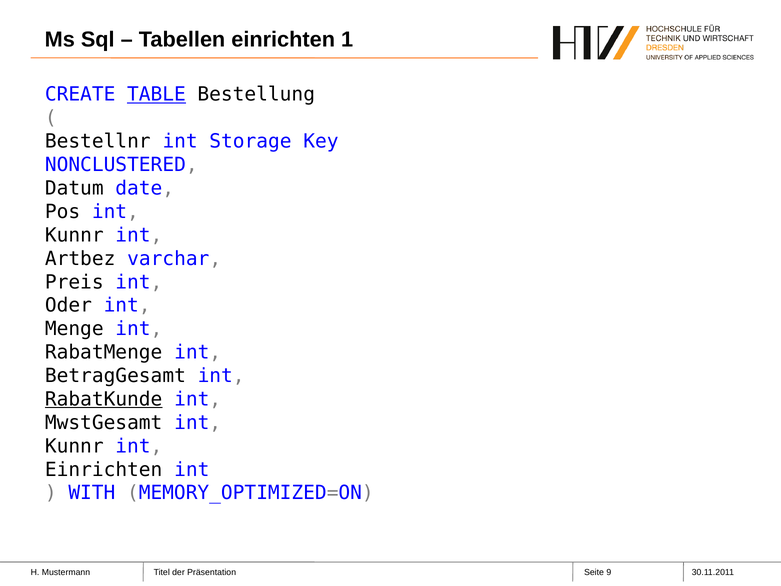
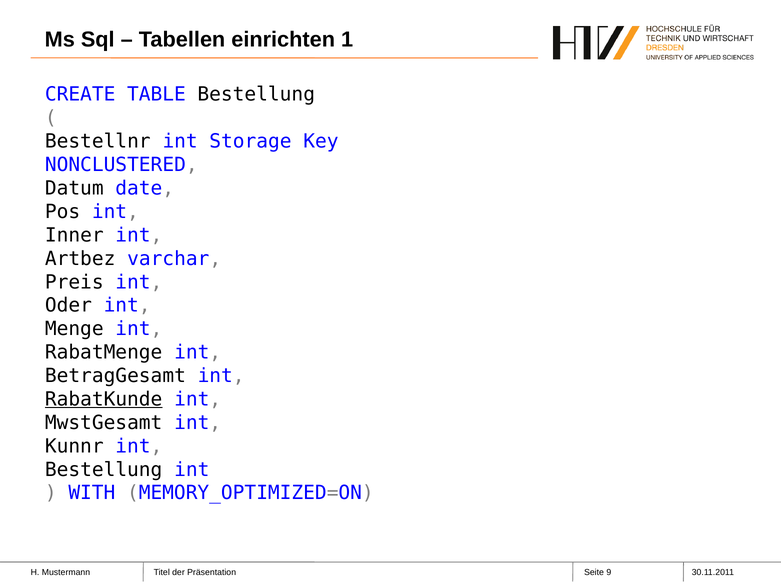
TABLE underline: present -> none (156, 95)
Kunnr: Kunnr -> Inner (74, 235)
Einrichten: Einrichten -> Bestellung (104, 469)
